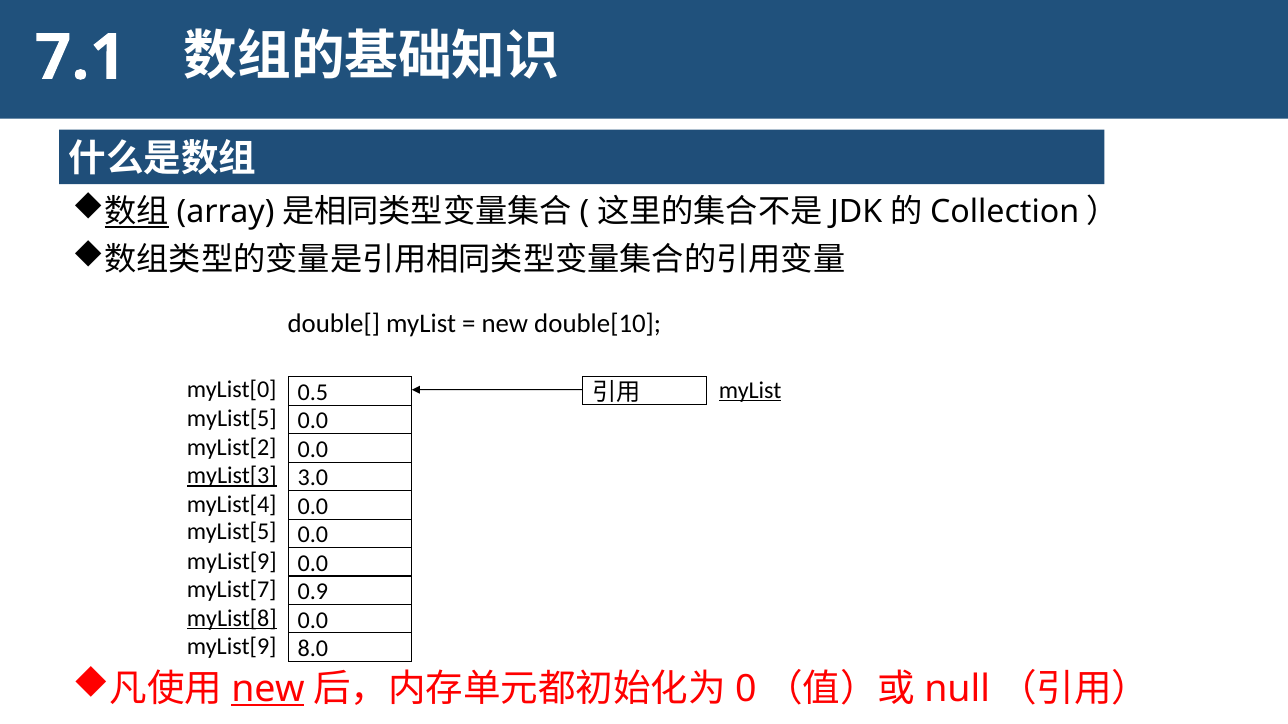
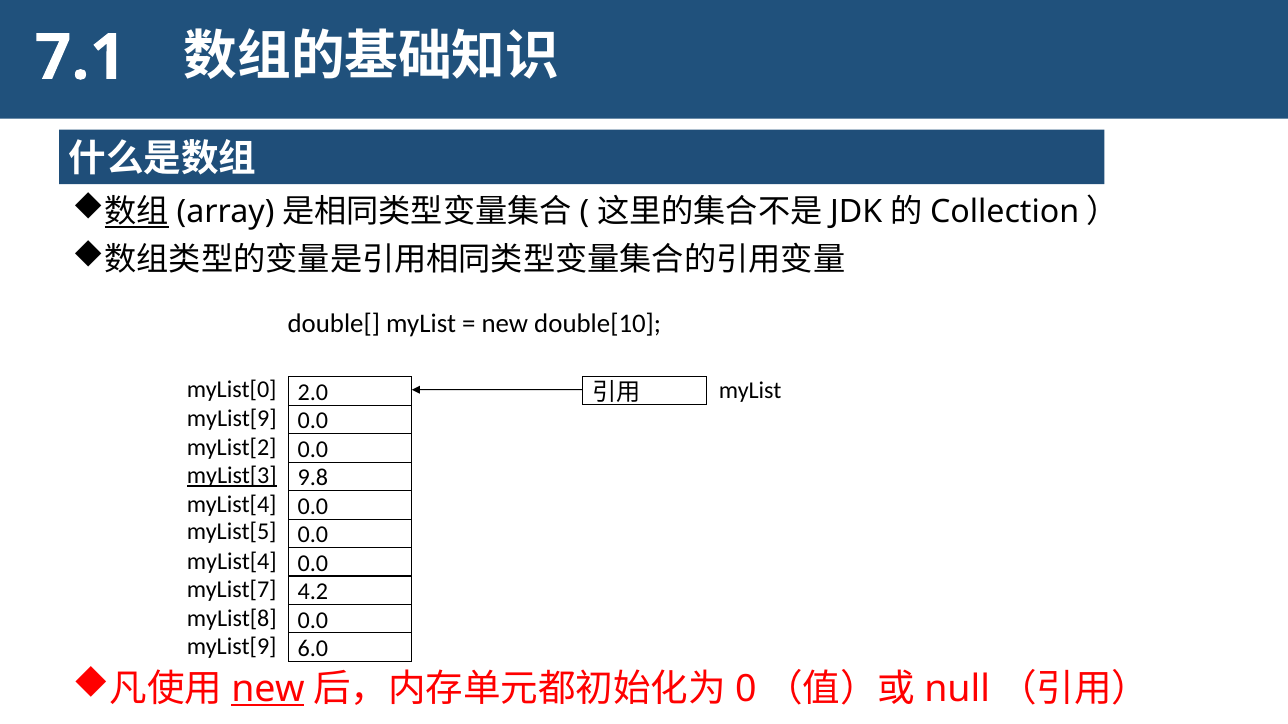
0.5: 0.5 -> 2.0 (313, 393)
myList underline: present -> none (750, 391)
myList[5: myList[5 -> myList[9 (232, 419)
3.0: 3.0 -> 9.8 (313, 478)
myList[9: myList[9 -> myList[4 (232, 562)
0.9: 0.9 -> 4.2 (313, 592)
myList[8 underline: present -> none (232, 619)
8.0: 8.0 -> 6.0 (313, 649)
